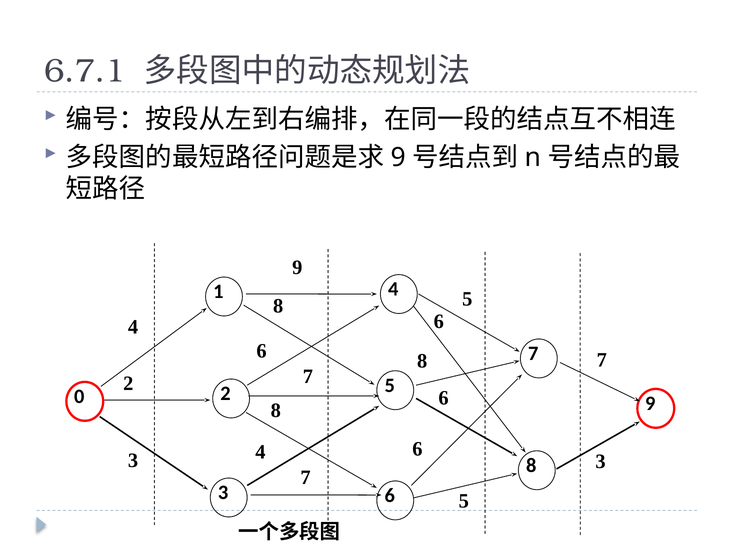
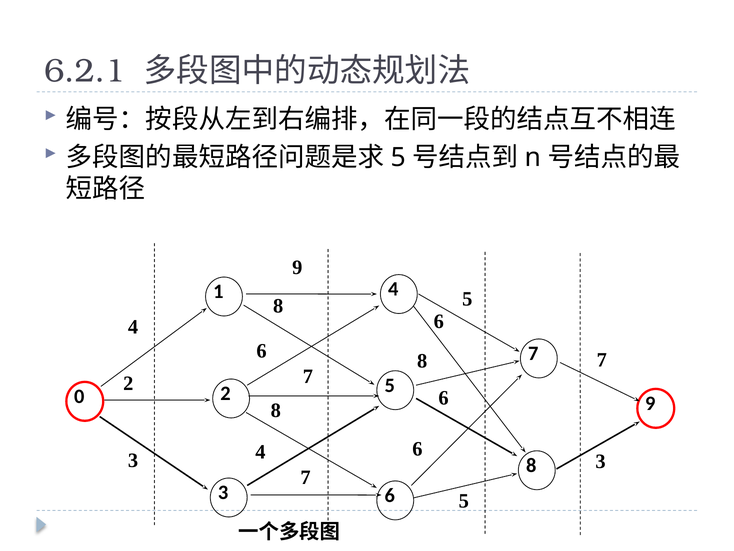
6.7.1: 6.7.1 -> 6.2.1 (85, 71)
9: 9 -> 5 (398, 157)
